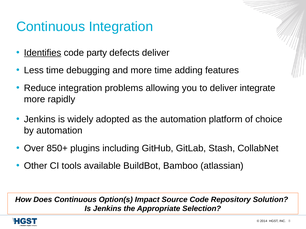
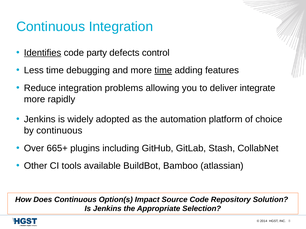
defects deliver: deliver -> control (156, 53)
time underline: none -> present (163, 70)
by automation: automation -> continuous (59, 131)
850+: 850+ -> 665+ (57, 149)
